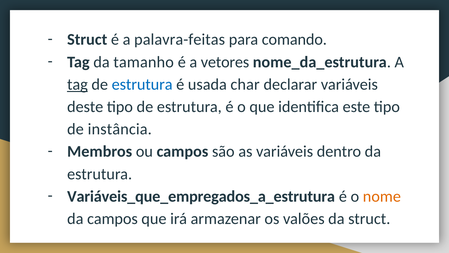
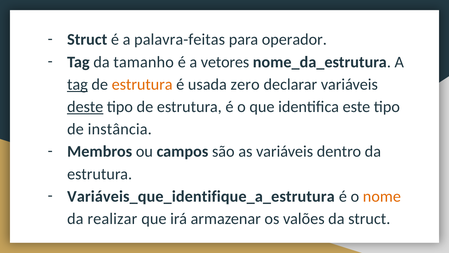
comando: comando -> operador (294, 40)
estrutura colour: blue -> orange (142, 84)
char: char -> zero (245, 84)
deste underline: none -> present (85, 107)
Variáveis_que_empregados_a_estrutura: Variáveis_que_empregados_a_estrutura -> Variáveis_que_identifique_a_estrutura (201, 196)
da campos: campos -> realizar (112, 218)
